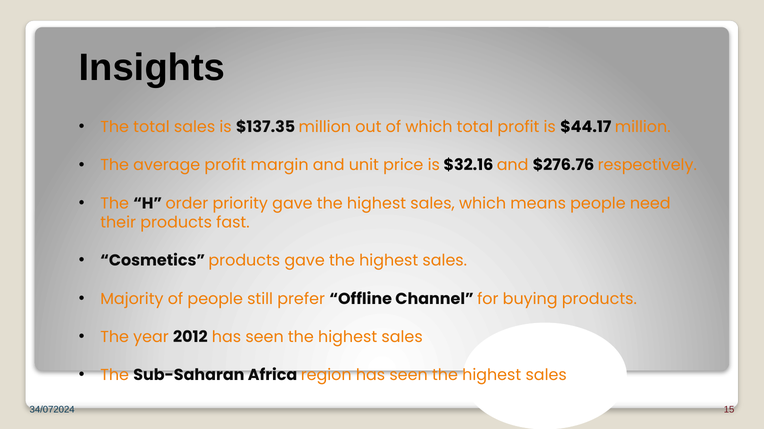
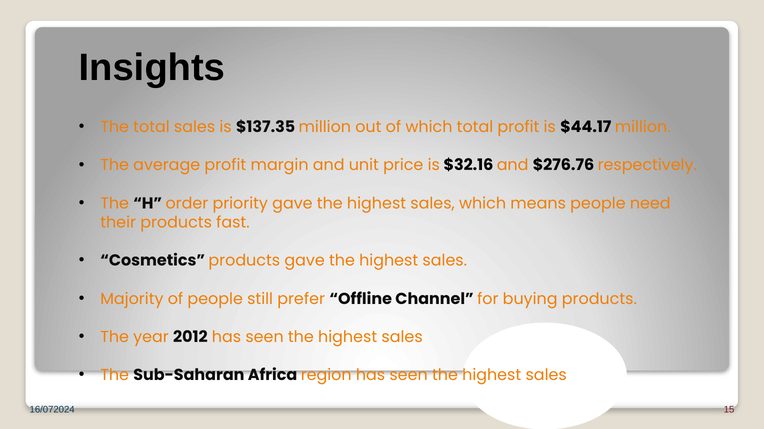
34/072024: 34/072024 -> 16/072024 (52, 410)
